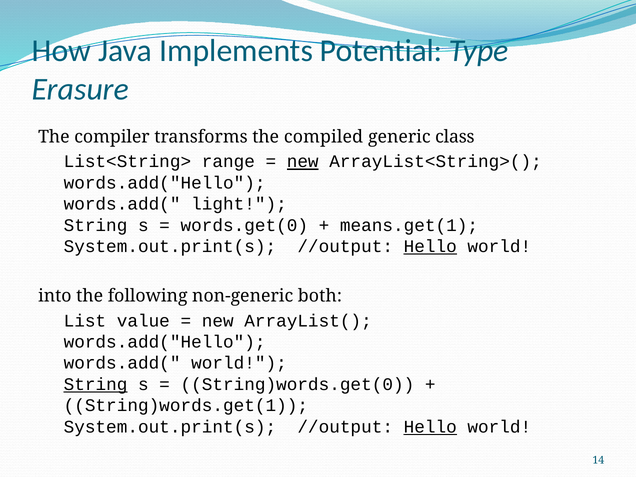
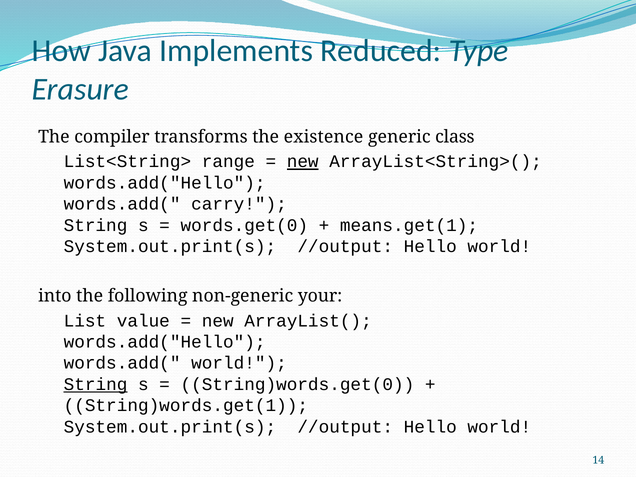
Potential: Potential -> Reduced (381, 51)
compiled: compiled -> existence (324, 137)
light: light -> carry (239, 204)
Hello underline: present -> none (430, 246)
both: both -> your (320, 296)
Hello underline: present -> none (430, 427)
